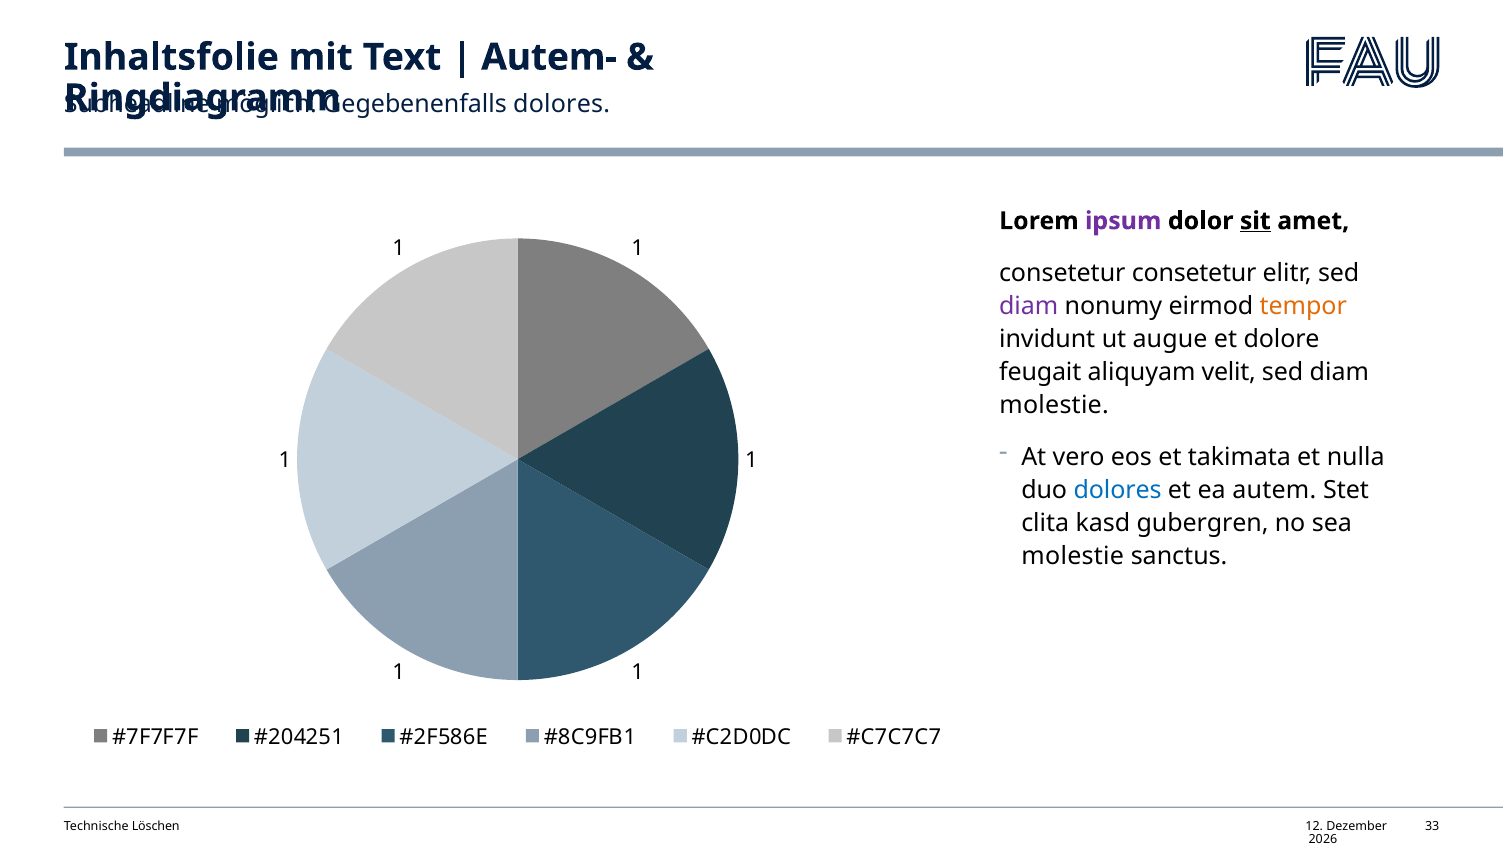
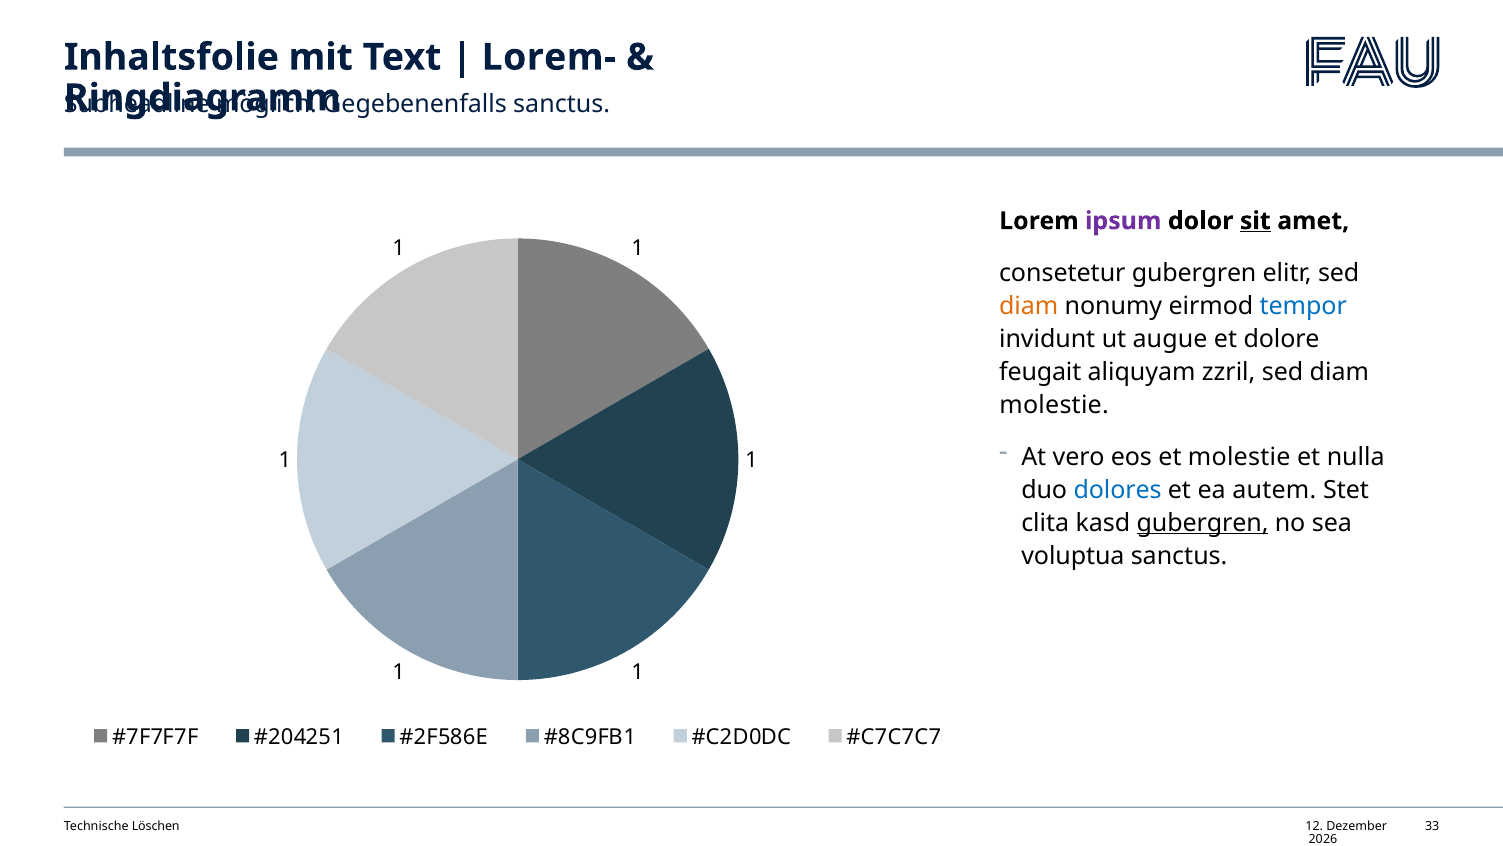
Autem-: Autem- -> Lorem- (549, 57)
Gegebenenfalls dolores: dolores -> sanctus (562, 105)
consetetur consetetur: consetetur -> gubergren (1194, 273)
diam colour: purple -> orange (1029, 306)
tempor colour: orange -> blue (1303, 306)
velit: velit -> zzril (1229, 372)
et takimata: takimata -> molestie (1239, 456)
gubergren underline: none -> present (1203, 523)
molestie: molestie -> voluptua (1073, 556)
